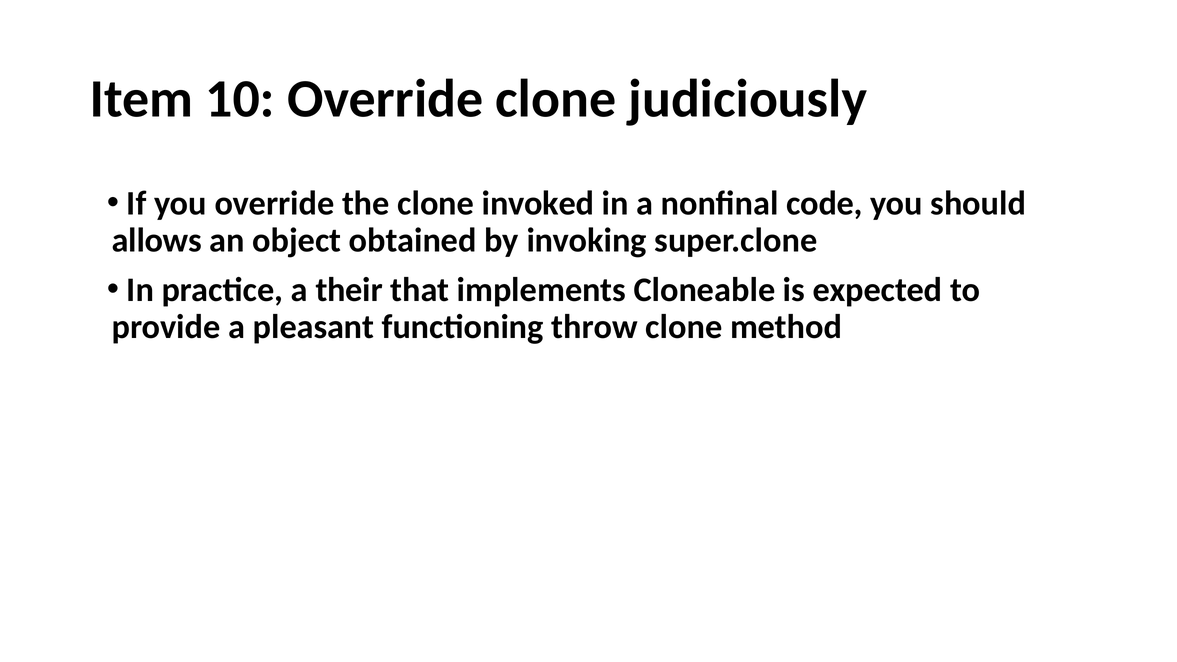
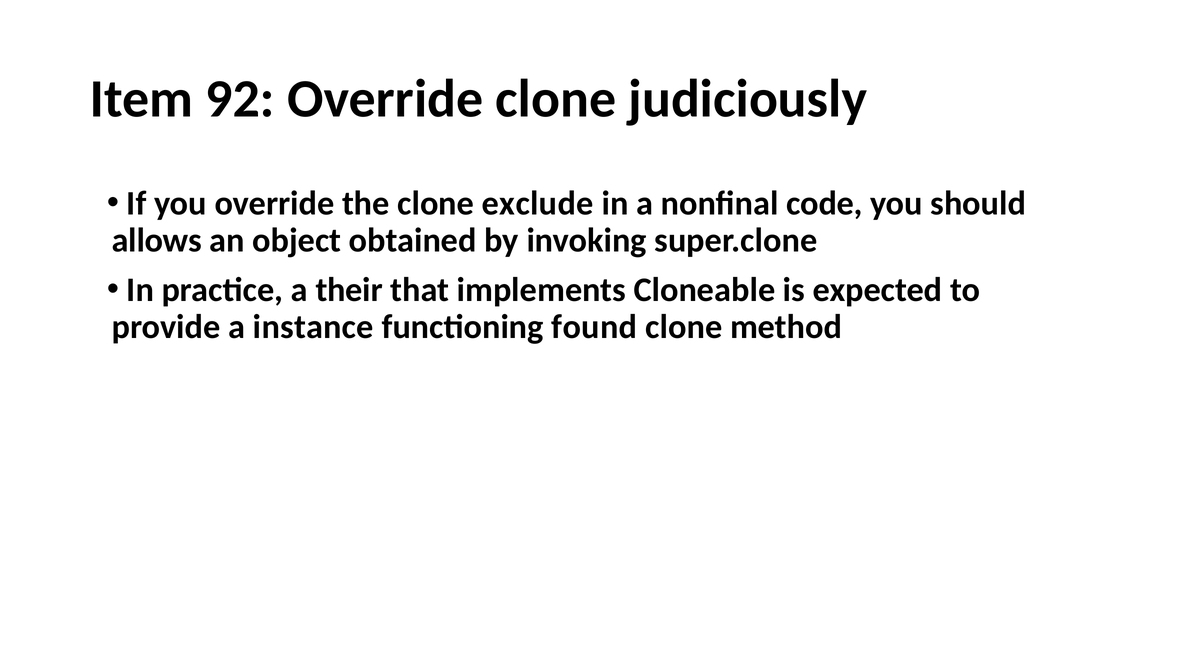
10: 10 -> 92 (240, 99)
invoked: invoked -> exclude (538, 203)
pleasant: pleasant -> instance (313, 327)
throw: throw -> found (594, 327)
